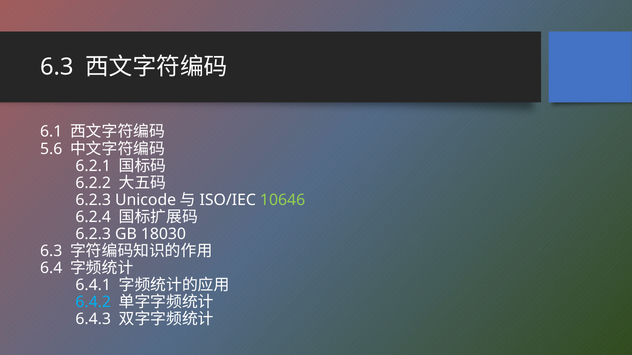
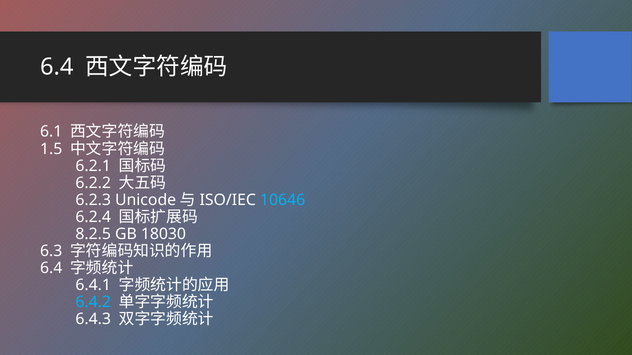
6.3: 6.3 -> 6.4 (57, 67)
5.6: 5.6 -> 1.5 (51, 149)
10646 colour: light green -> light blue (283, 200)
6.2.3: 6.2.3 -> 8.2.5 (93, 234)
